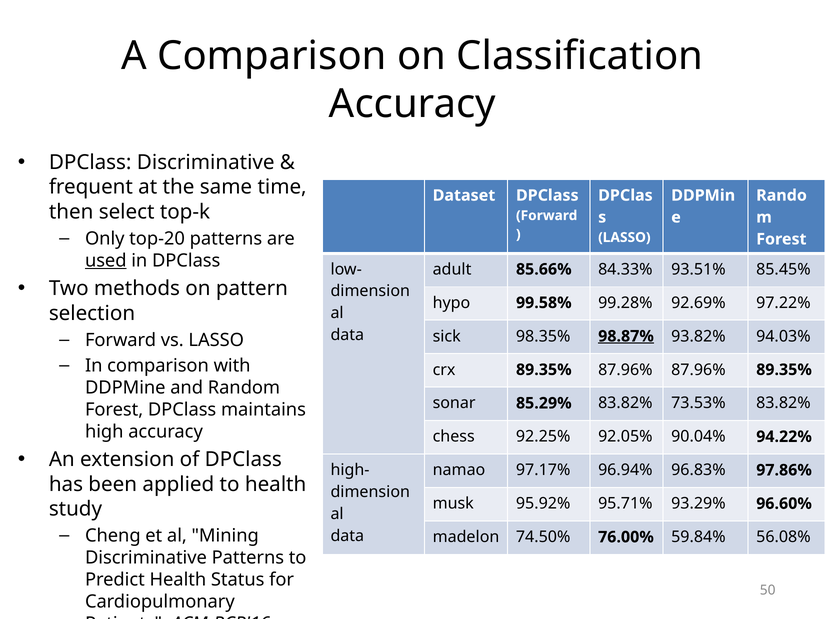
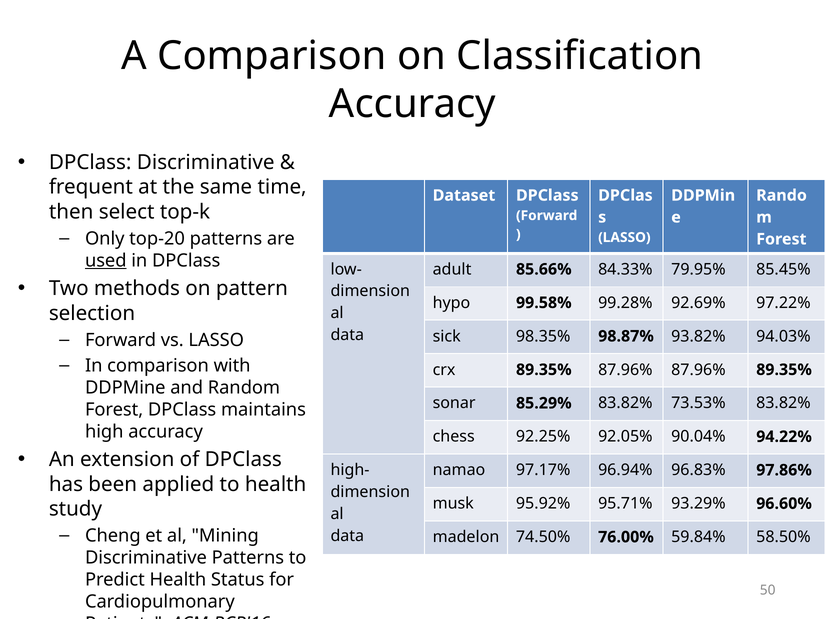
93.51%: 93.51% -> 79.95% (698, 269)
98.87% underline: present -> none (626, 336)
56.08%: 56.08% -> 58.50% (783, 537)
